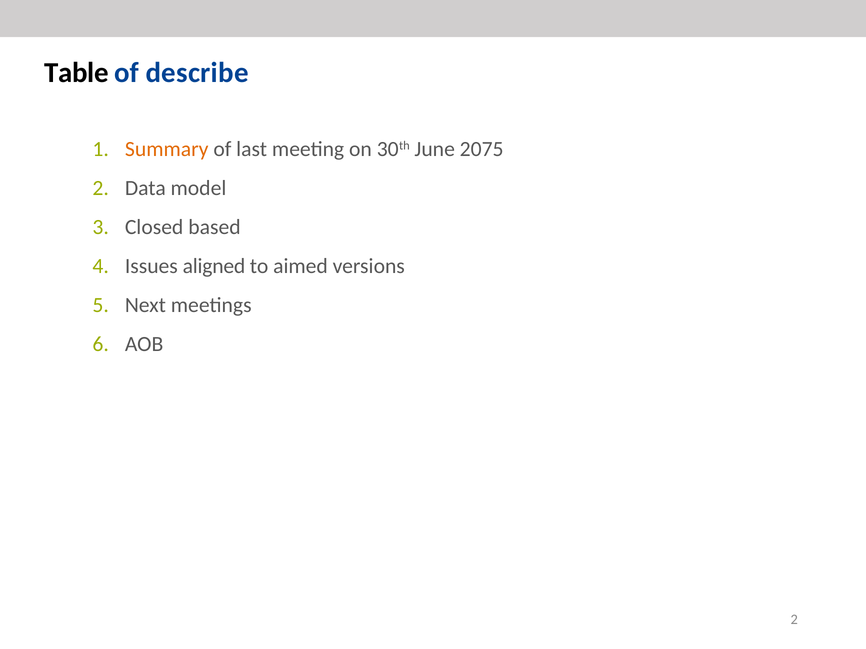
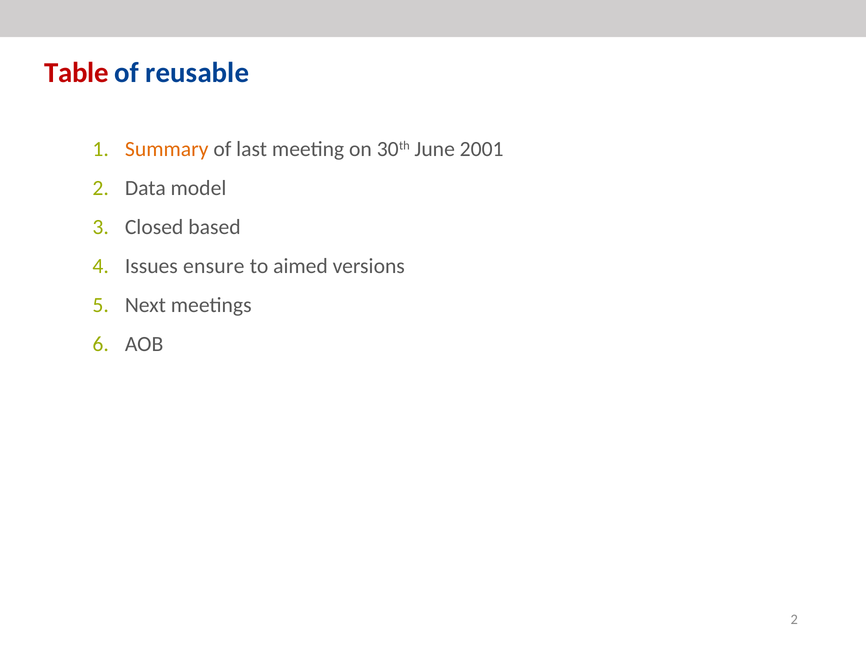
Table colour: black -> red (76, 73)
describe: describe -> reusable (197, 73)
2075: 2075 -> 2001 (482, 149)
aligned: aligned -> ensure (214, 266)
